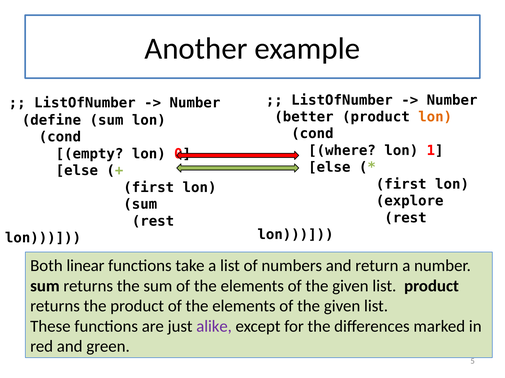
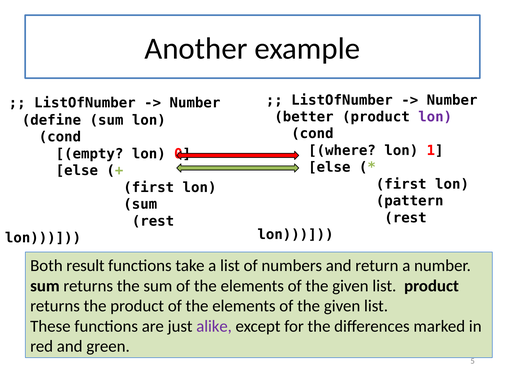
lon colour: orange -> purple (435, 117)
explore: explore -> pattern (410, 201)
linear: linear -> result (85, 266)
